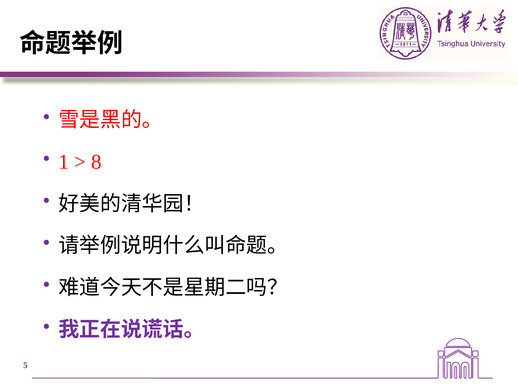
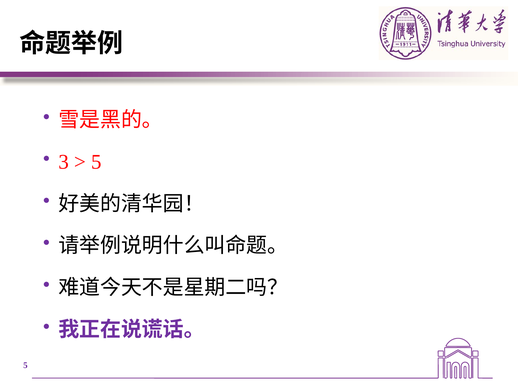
1: 1 -> 3 (64, 162)
8: 8 -> 5 (96, 162)
